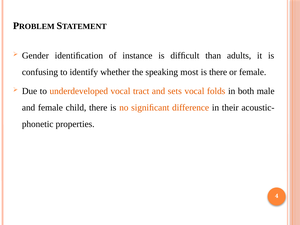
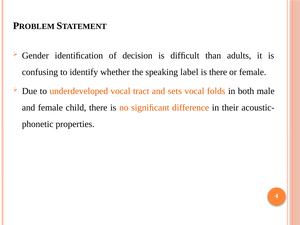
instance: instance -> decision (137, 56)
most: most -> label (189, 72)
